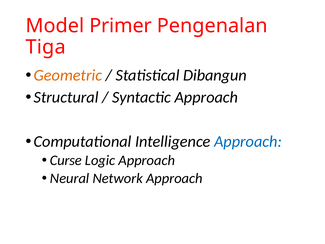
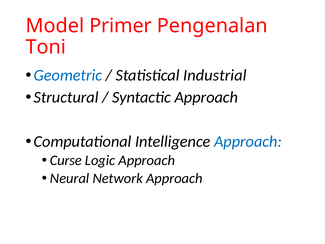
Tiga: Tiga -> Toni (46, 47)
Geometric colour: orange -> blue (68, 75)
Dibangun: Dibangun -> Industrial (215, 75)
